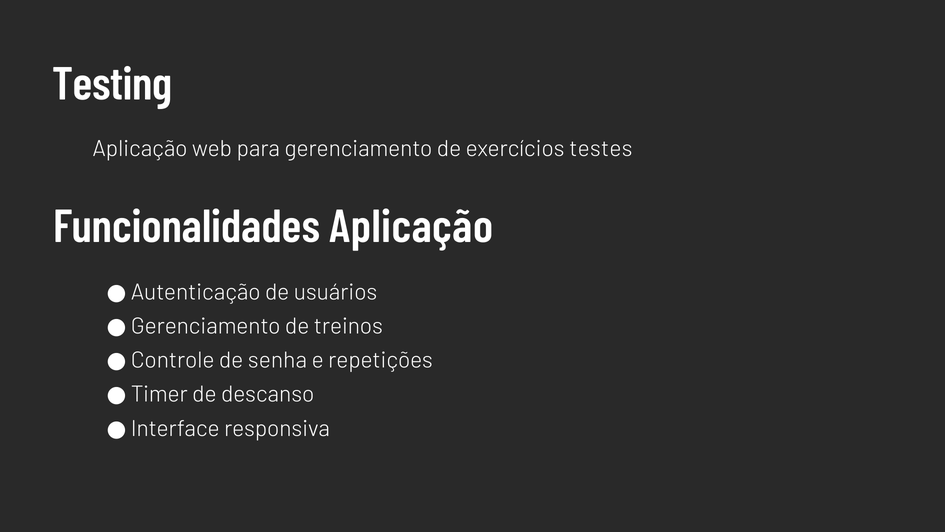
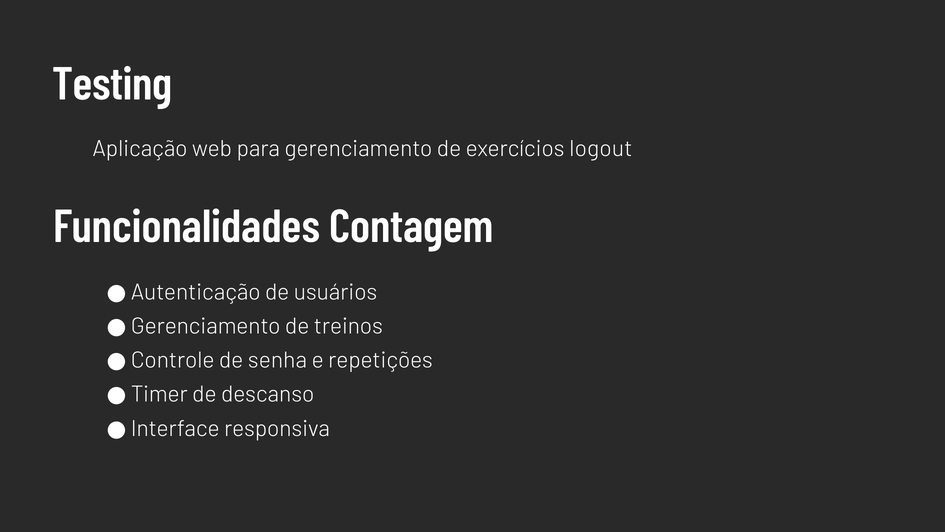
testes: testes -> logout (601, 149)
Funcionalidades Aplicação: Aplicação -> Contagem (411, 227)
